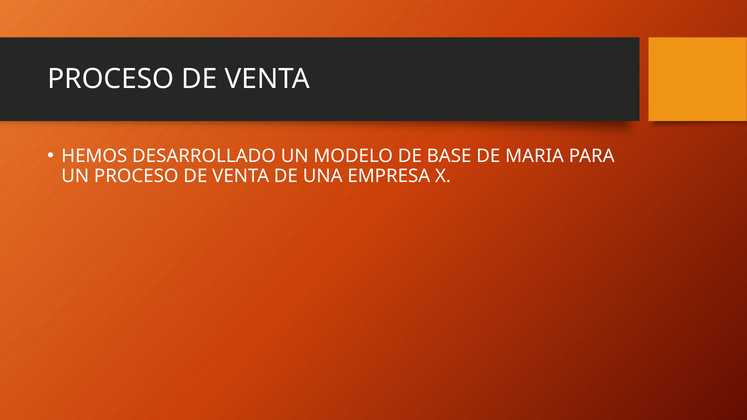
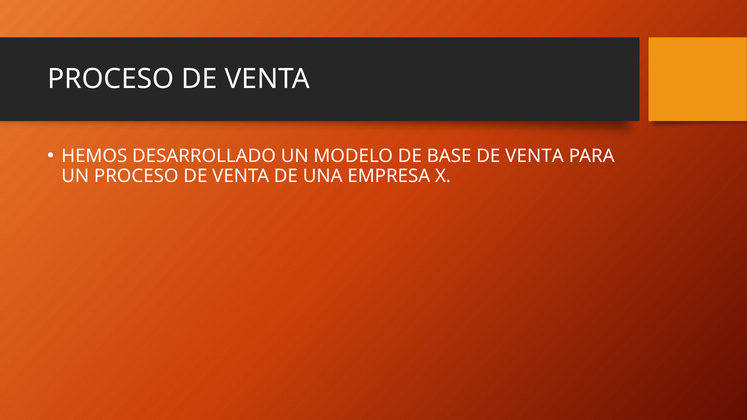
BASE DE MARIA: MARIA -> VENTA (534, 156)
